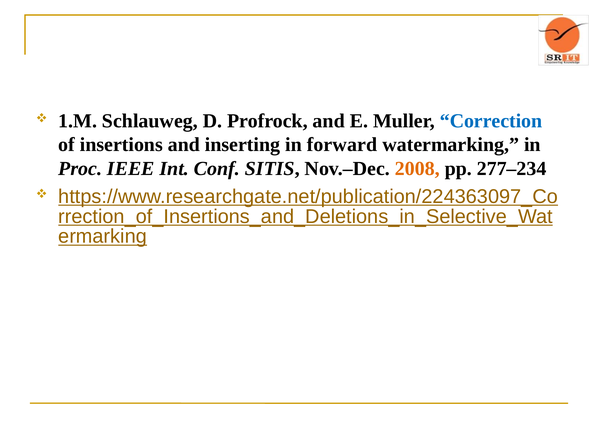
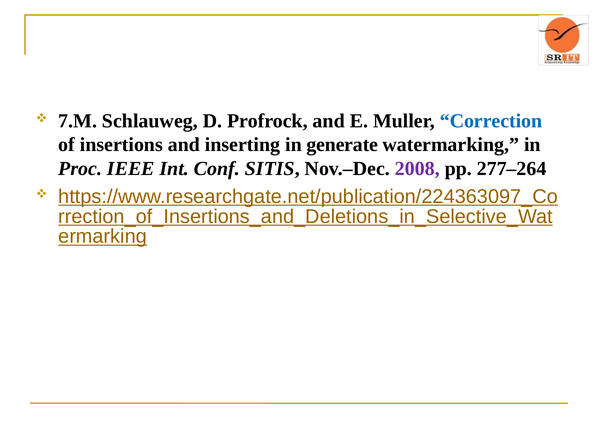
1.M: 1.M -> 7.M (78, 121)
forward: forward -> generate (342, 145)
2008 colour: orange -> purple (417, 169)
277–234: 277–234 -> 277–264 (512, 169)
